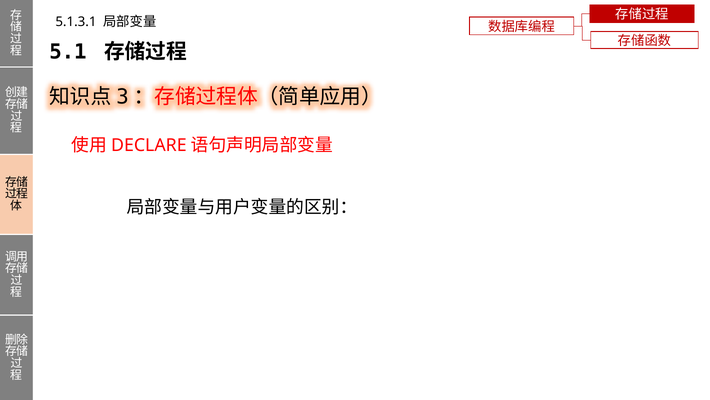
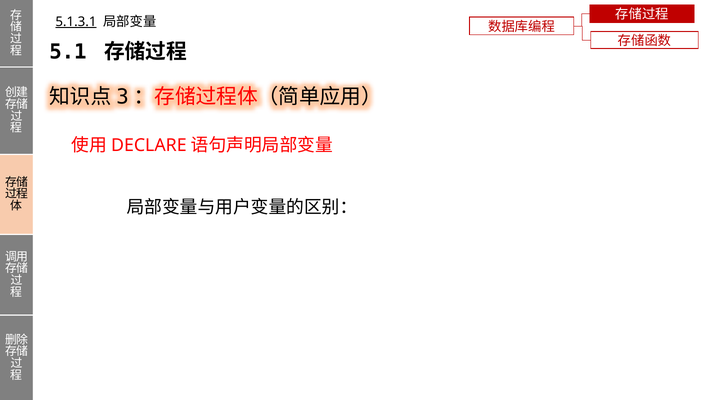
5.1.3.1 underline: none -> present (76, 22)
